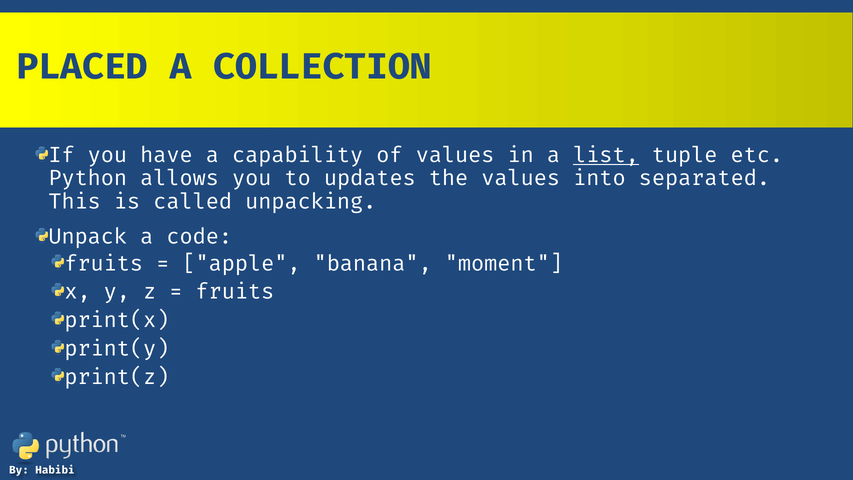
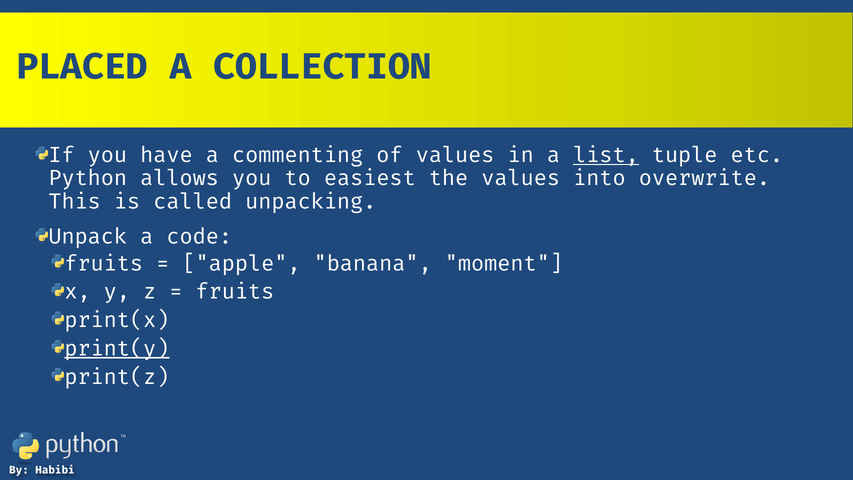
capability: capability -> commenting (298, 155)
updates: updates -> easiest (370, 178)
separated: separated -> overwrite (704, 178)
print(y underline: none -> present (117, 349)
